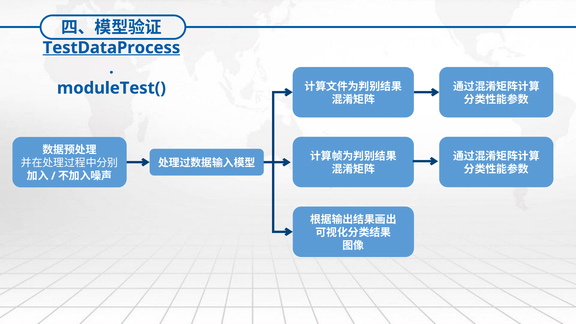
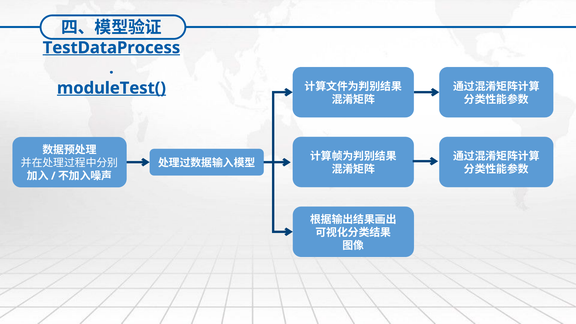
moduleTest( underline: none -> present (111, 88)
